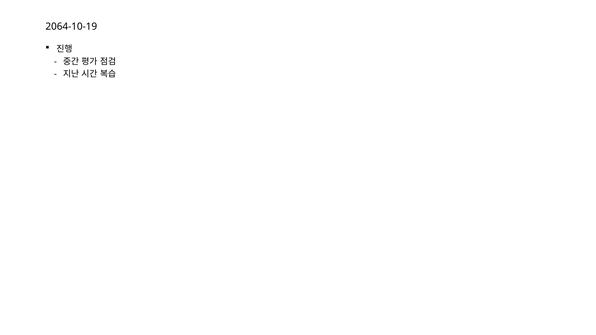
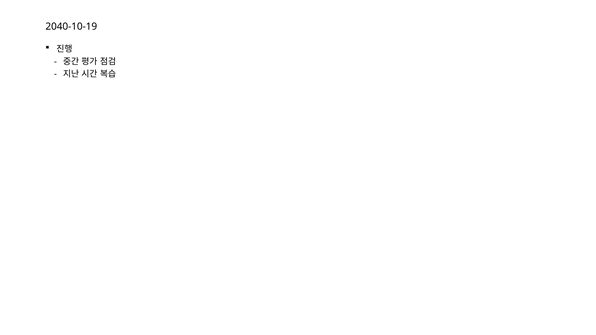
2064-10-19: 2064-10-19 -> 2040-10-19 (71, 27)
